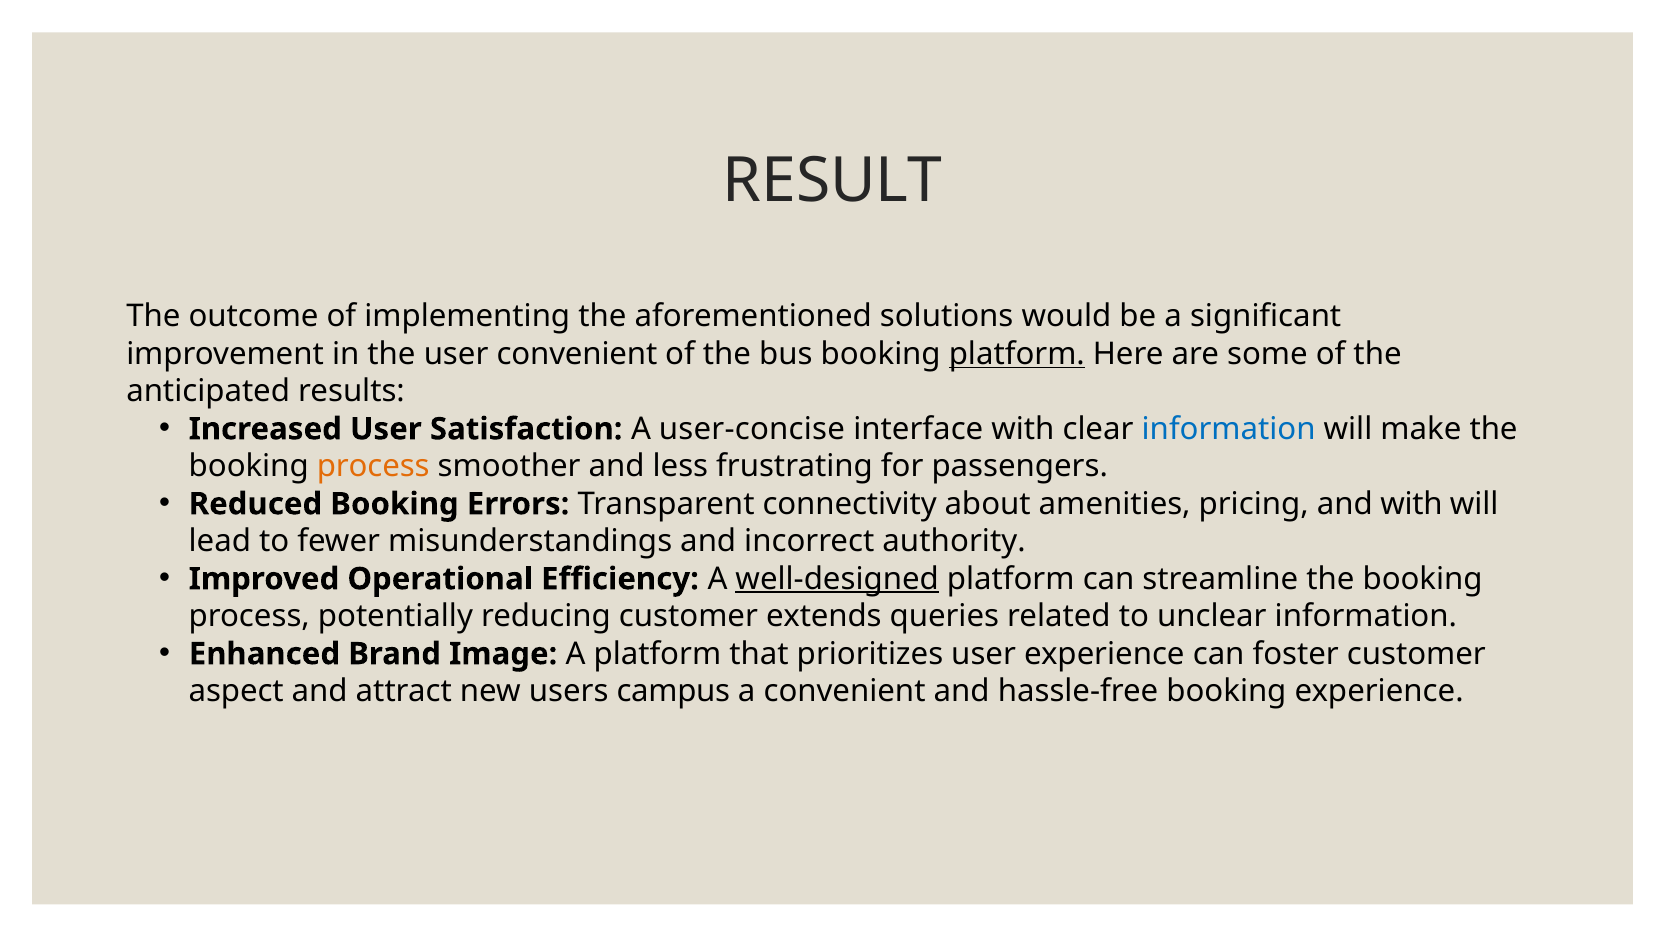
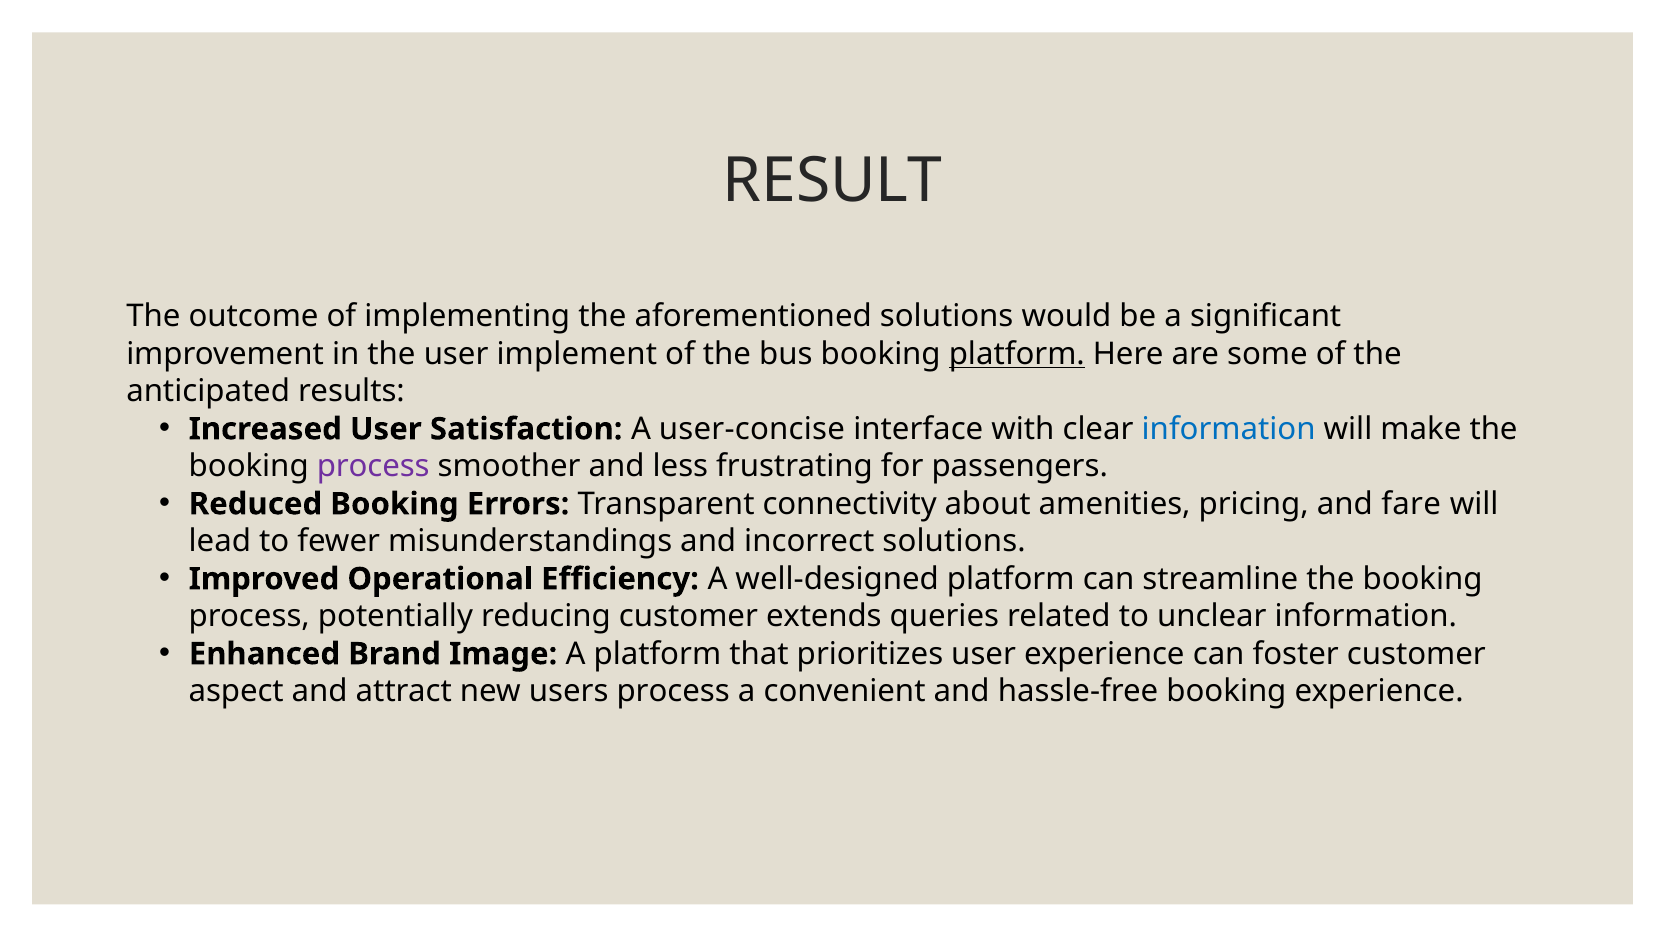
user convenient: convenient -> implement (577, 354)
process colour: orange -> purple (373, 466)
and with: with -> fare (1411, 504)
incorrect authority: authority -> solutions (954, 541)
well-designed underline: present -> none (837, 579)
users campus: campus -> process (673, 691)
